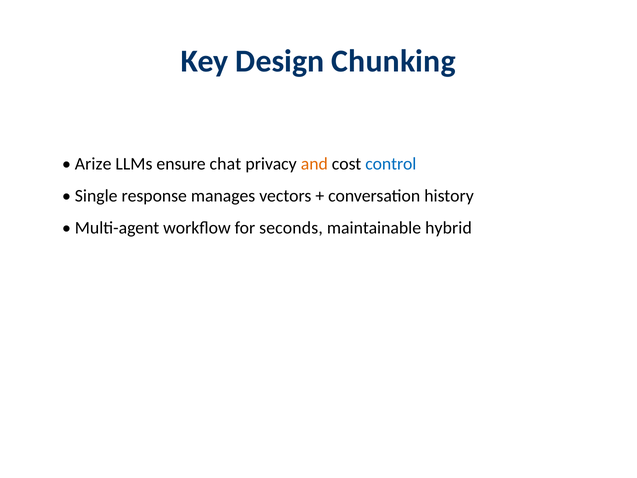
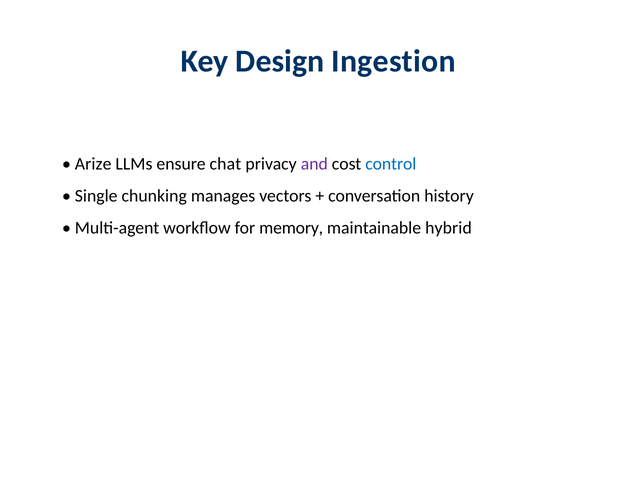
Chunking: Chunking -> Ingestion (394, 61)
and colour: orange -> purple (314, 164)
response: response -> chunking (154, 196)
seconds: seconds -> memory (291, 228)
